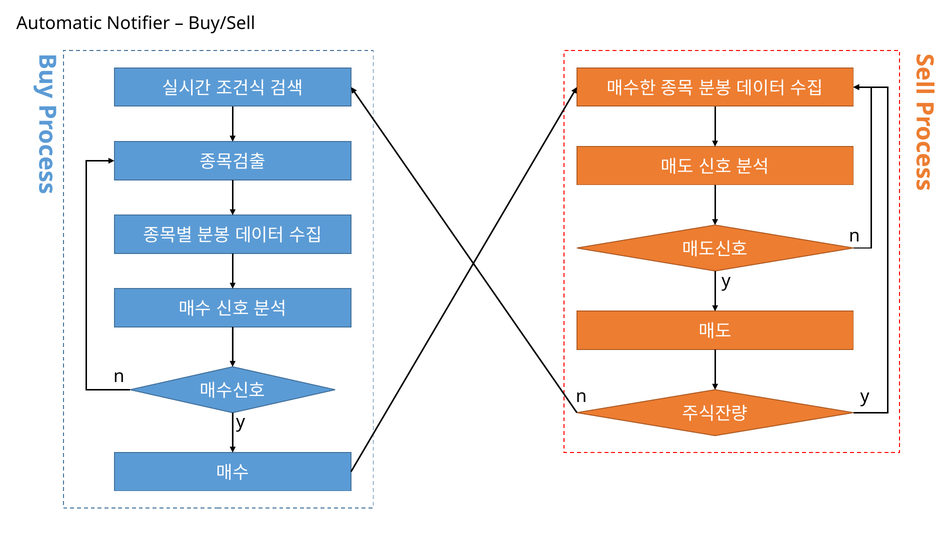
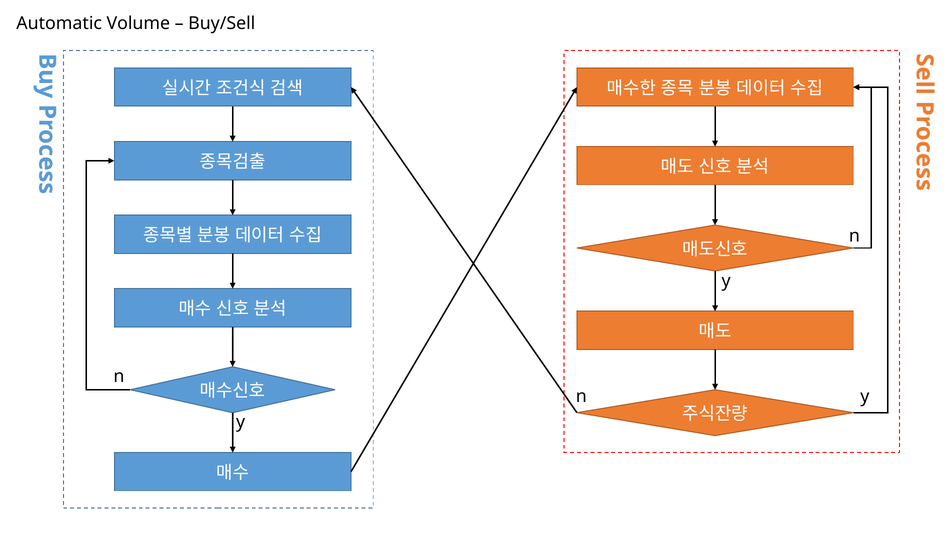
Notifier: Notifier -> Volume (138, 23)
